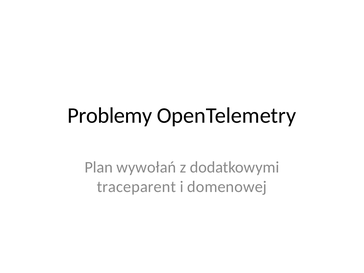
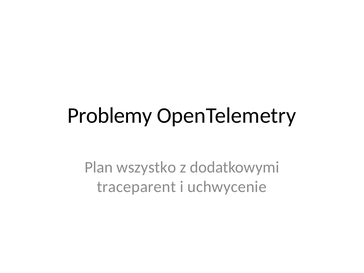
wywołań: wywołań -> wszystko (146, 167)
domenowej: domenowej -> uchwycenie (227, 187)
